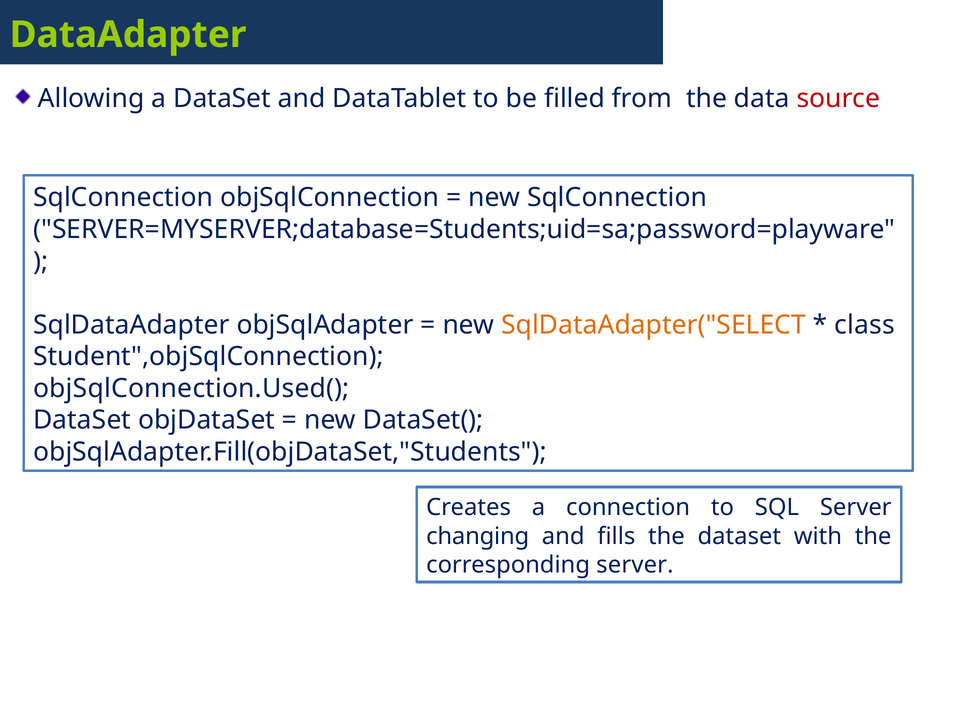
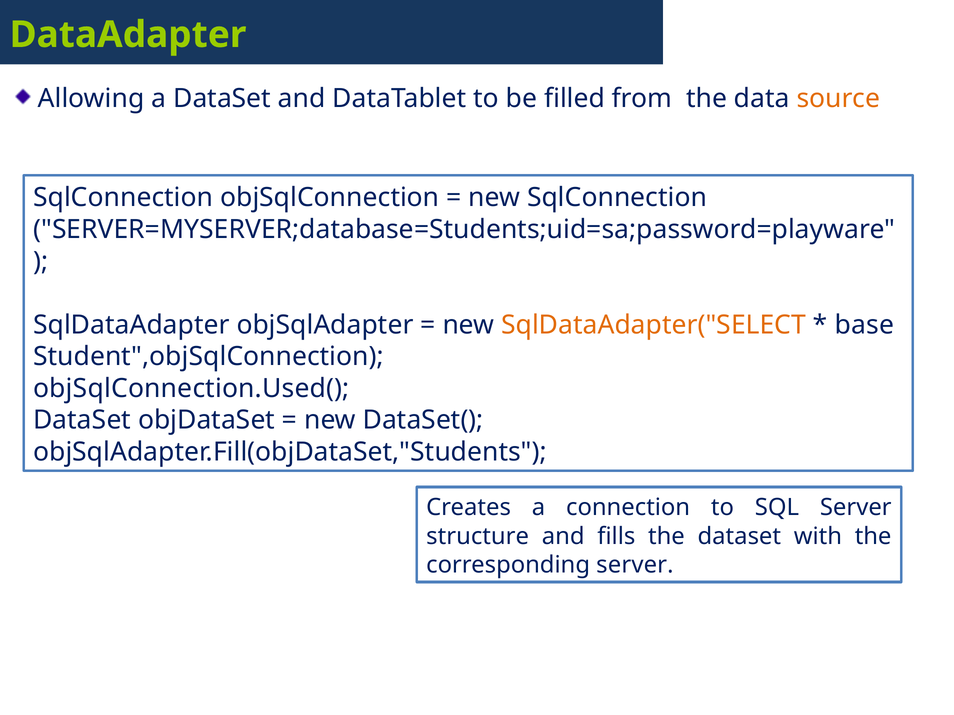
source colour: red -> orange (838, 99)
class: class -> base (864, 325)
changing: changing -> structure (478, 537)
